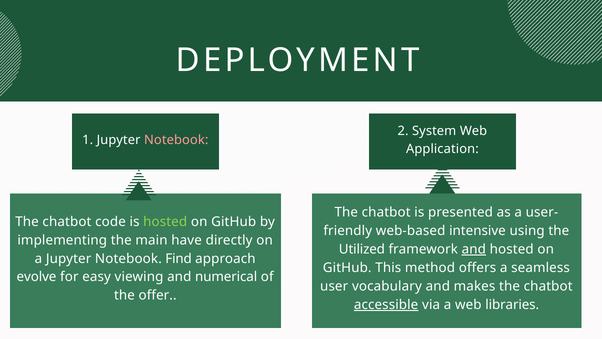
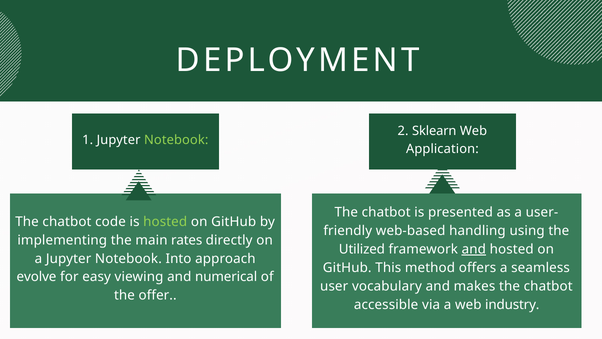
System: System -> Sklearn (434, 131)
Notebook colour: pink -> light green (176, 140)
intensive: intensive -> handling (477, 231)
have: have -> rates (187, 240)
Find: Find -> Into (178, 258)
accessible underline: present -> none (386, 304)
libraries: libraries -> industry (512, 304)
